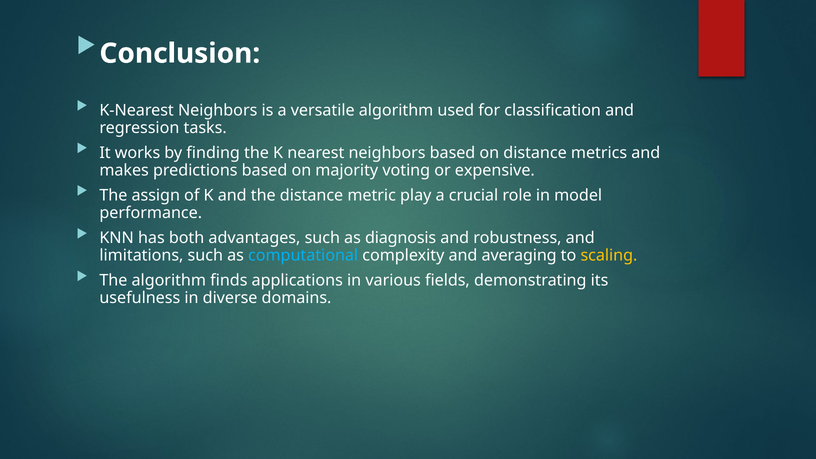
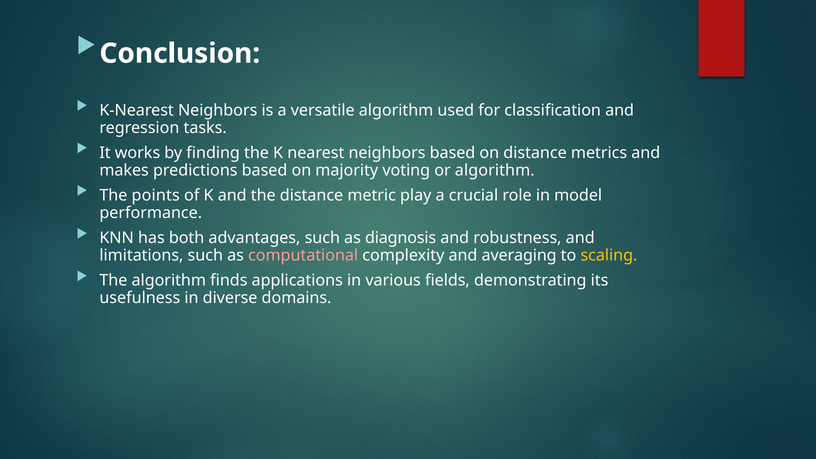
or expensive: expensive -> algorithm (495, 170)
assign: assign -> points (156, 195)
computational colour: light blue -> pink (303, 255)
